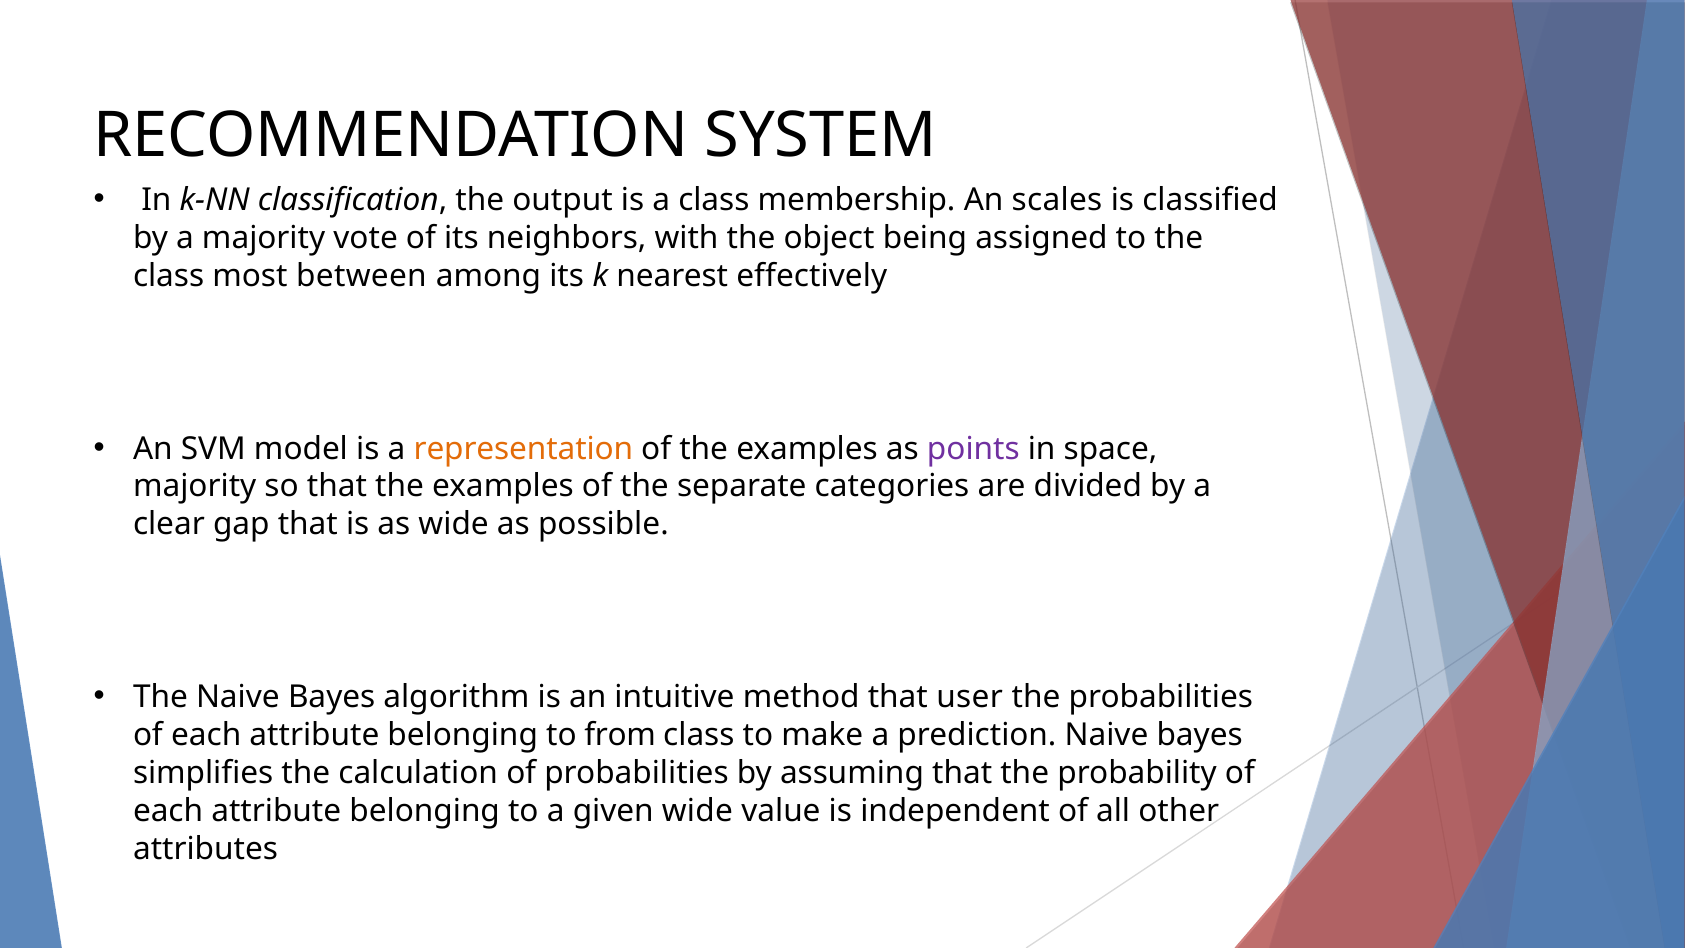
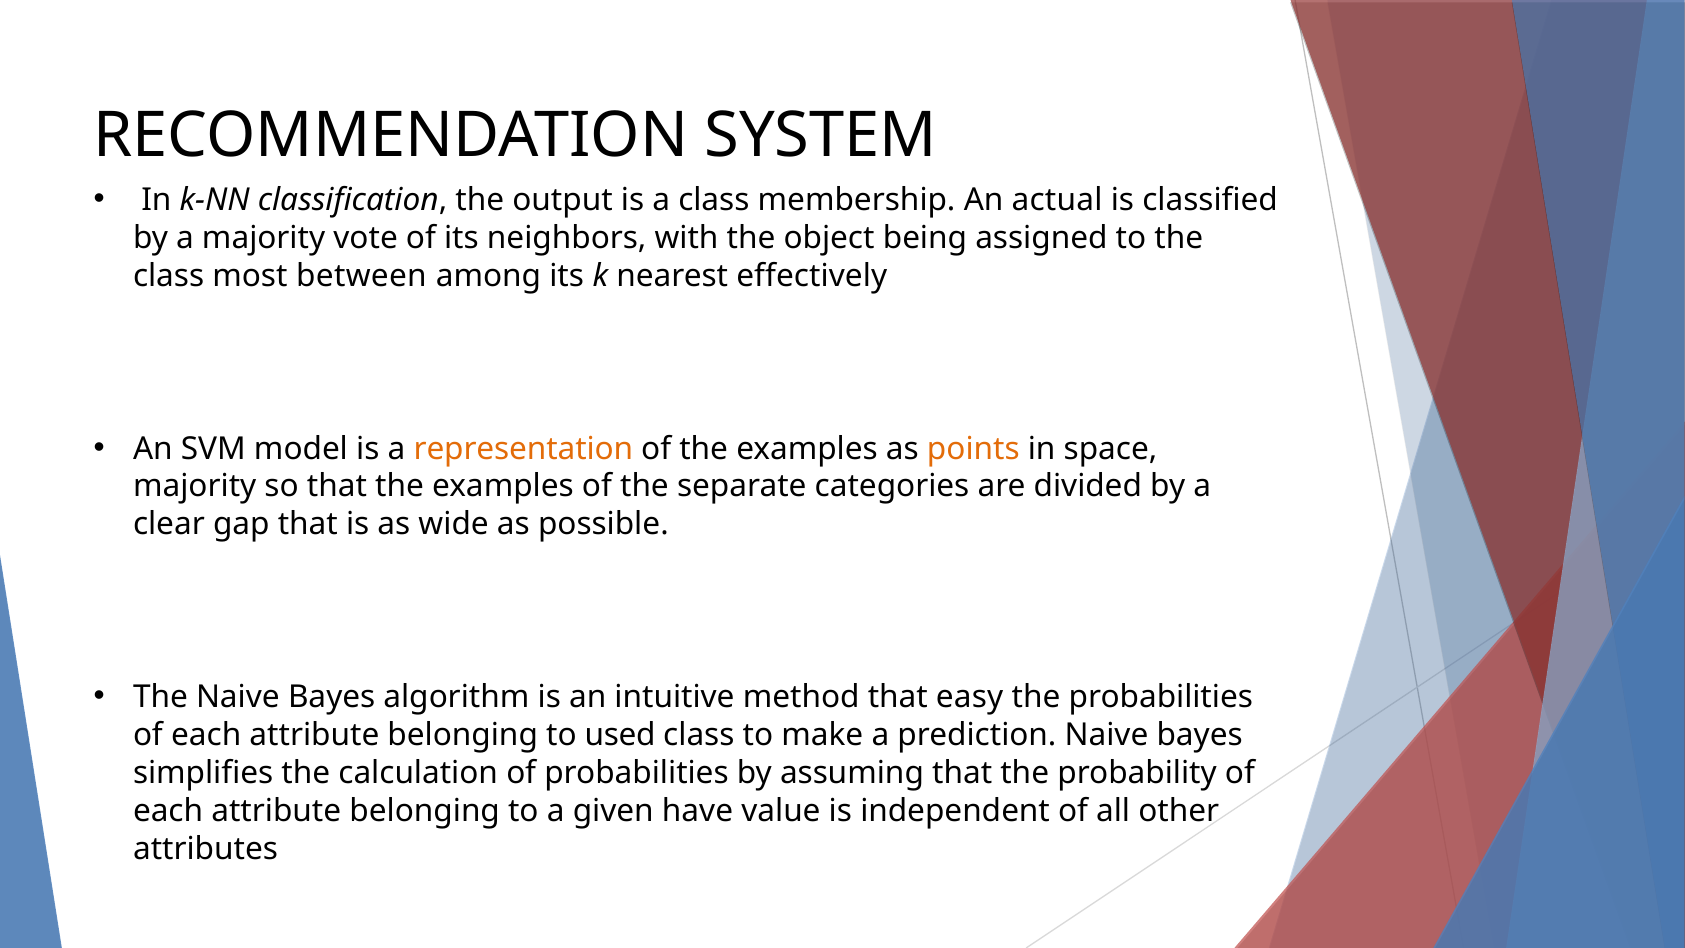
scales: scales -> actual (1057, 200)
points colour: purple -> orange (973, 449)
user: user -> easy (970, 697)
from: from -> used (620, 735)
given wide: wide -> have (697, 811)
